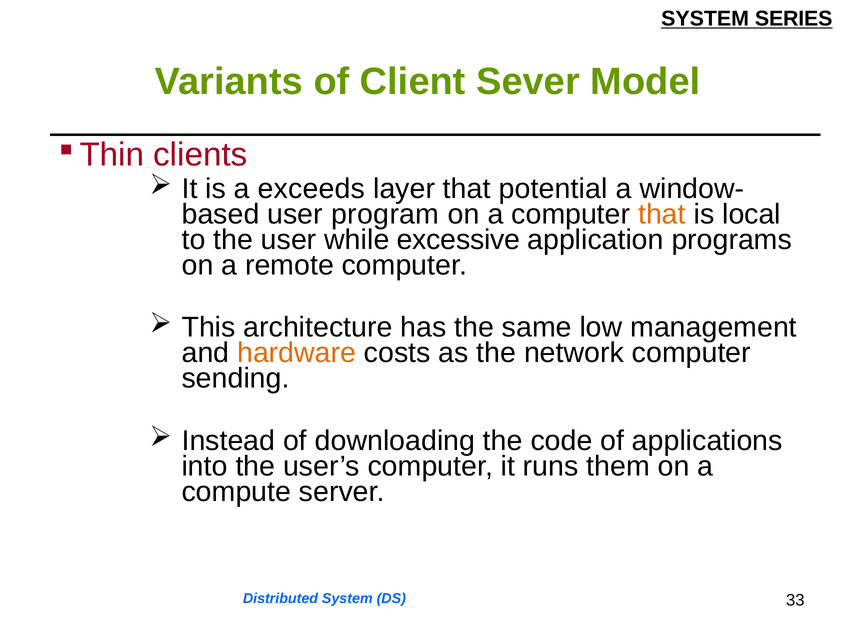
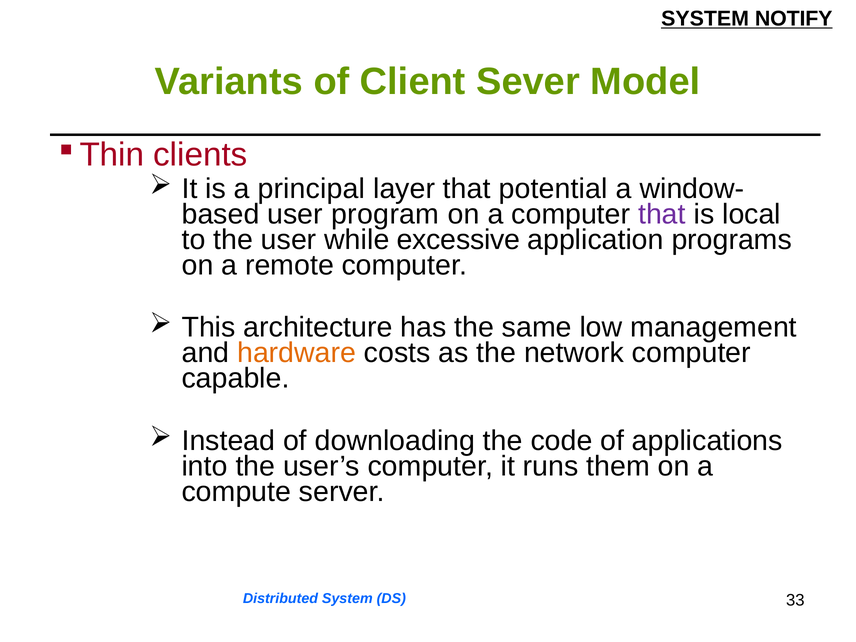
SERIES: SERIES -> NOTIFY (794, 19)
exceeds: exceeds -> principal (311, 189)
that colour: orange -> purple (662, 214)
sending: sending -> capable (236, 378)
